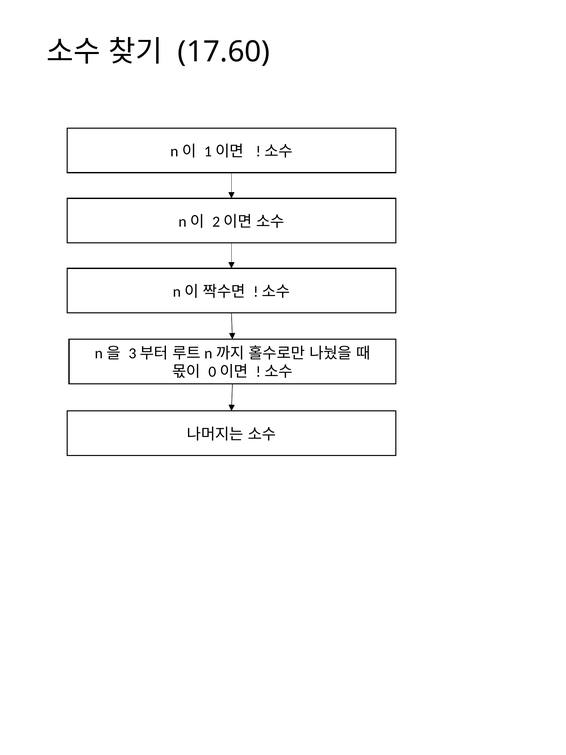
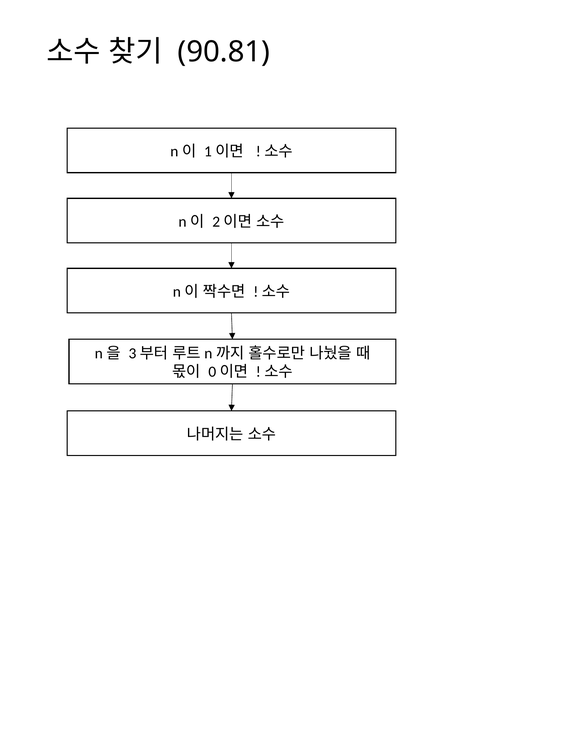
17.60: 17.60 -> 90.81 (224, 52)
